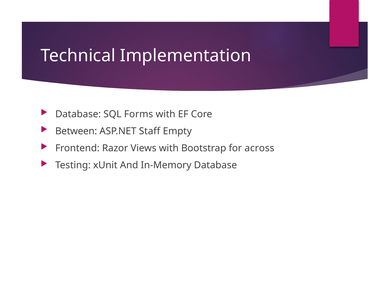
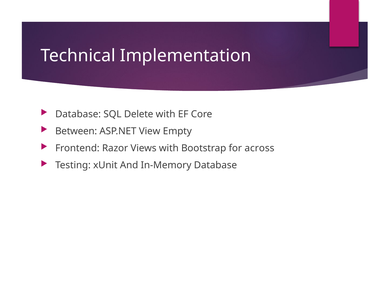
Forms: Forms -> Delete (139, 114)
Staff: Staff -> View (150, 131)
